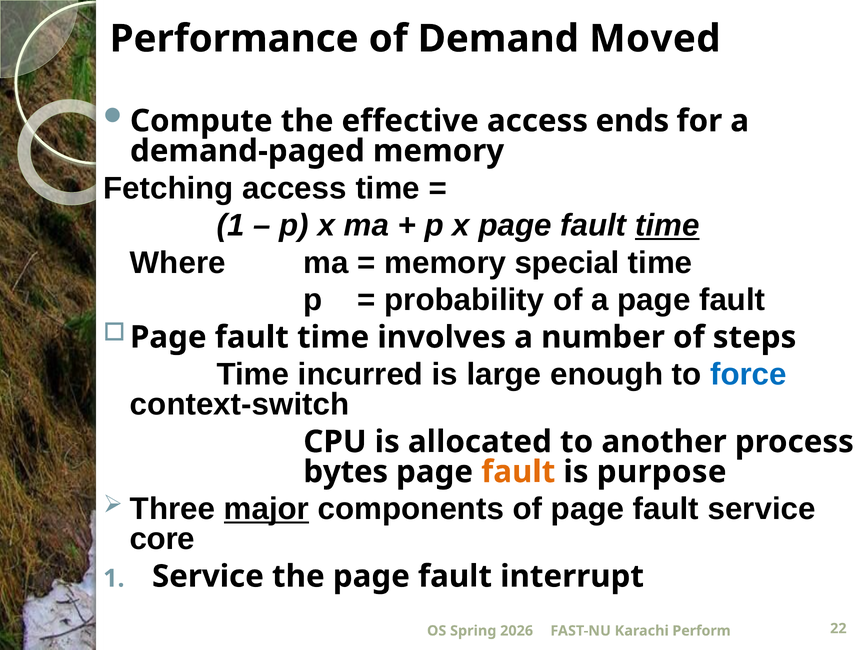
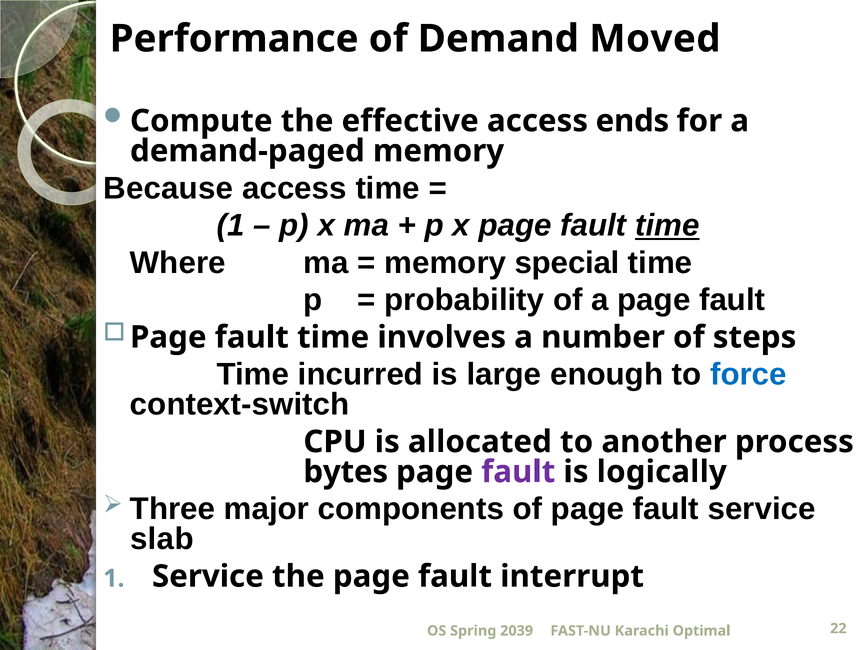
Fetching: Fetching -> Because (168, 188)
fault colour: orange -> purple (518, 472)
purpose: purpose -> logically (662, 472)
major underline: present -> none (267, 509)
core: core -> slab (162, 539)
2026: 2026 -> 2039 (517, 631)
Perform: Perform -> Optimal (702, 631)
